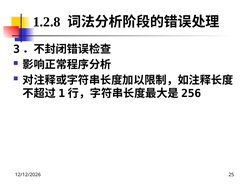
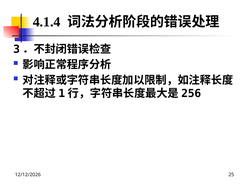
1.2.8: 1.2.8 -> 4.1.4 (47, 22)
